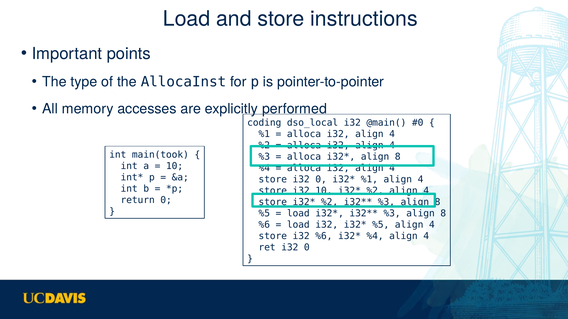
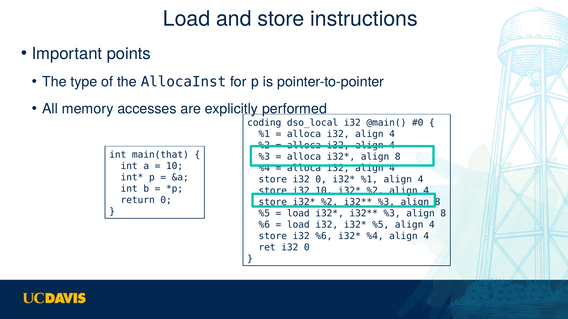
main(took: main(took -> main(that (160, 155)
